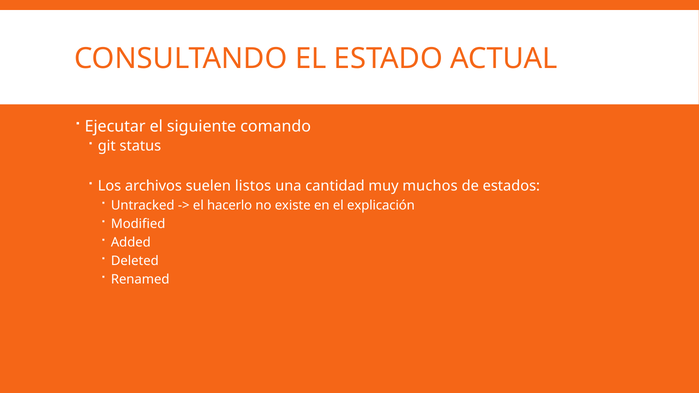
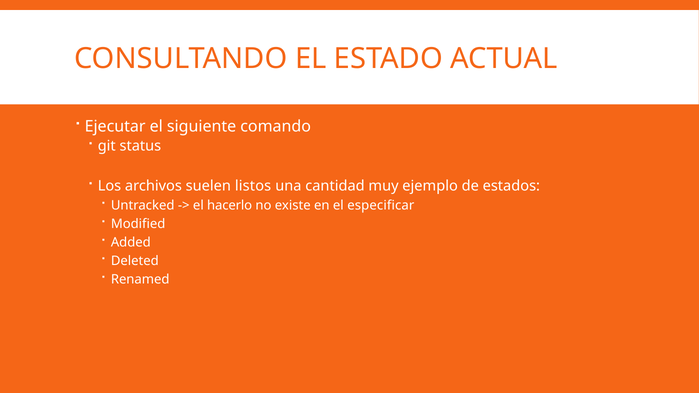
muchos: muchos -> ejemplo (430, 186)
explicación: explicación -> especificar (381, 205)
